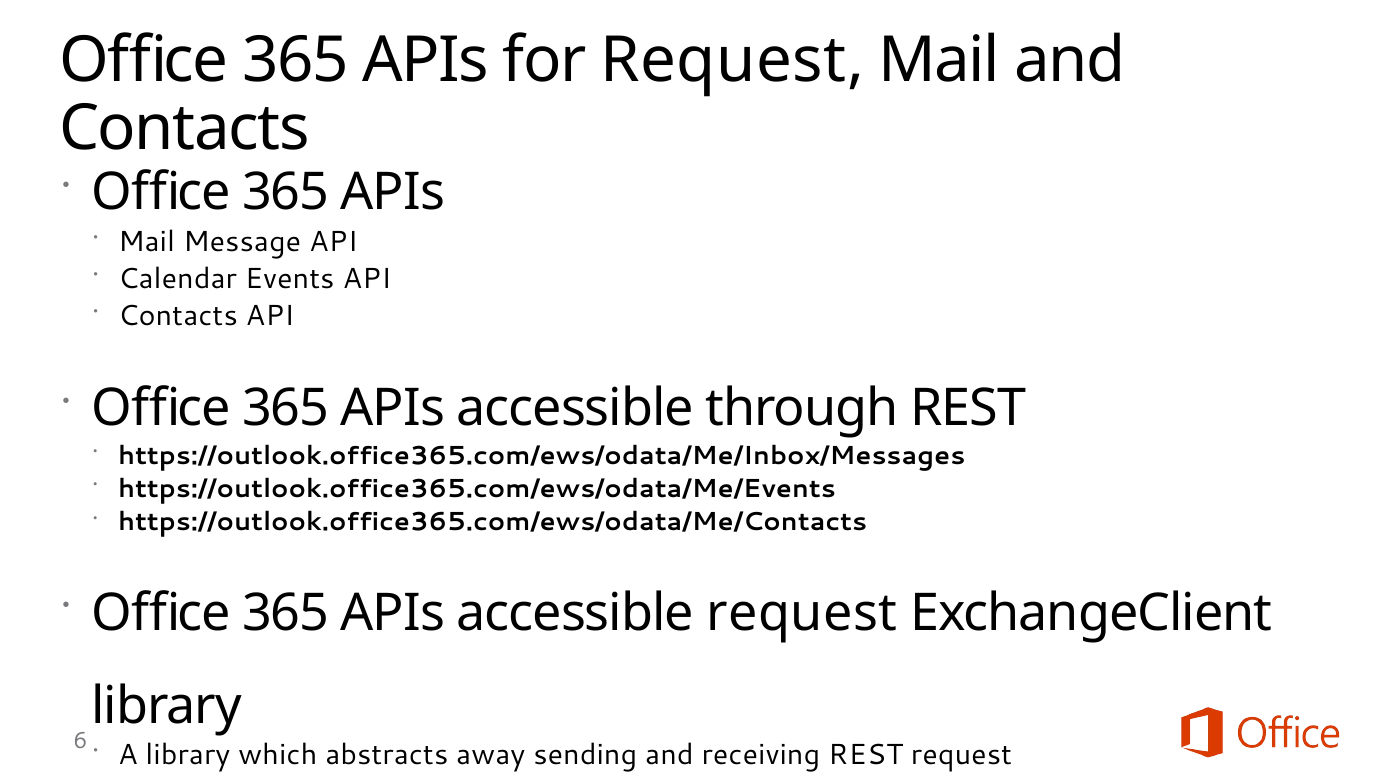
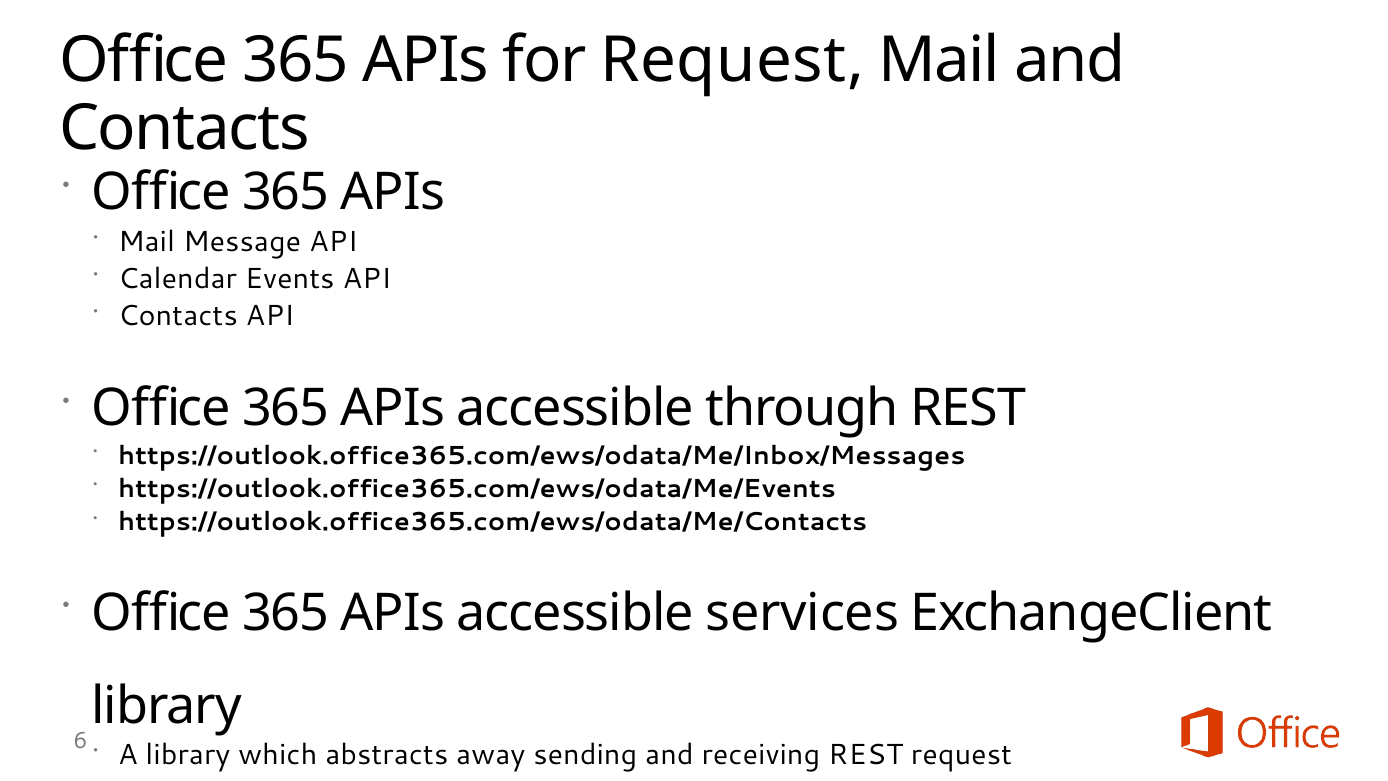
accessible request: request -> services (802, 613)
